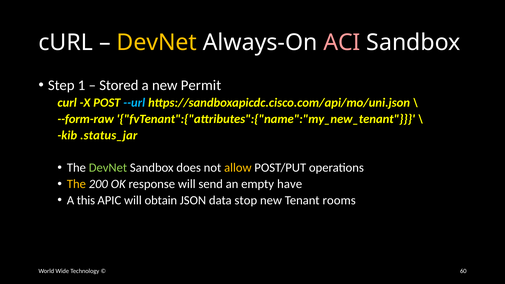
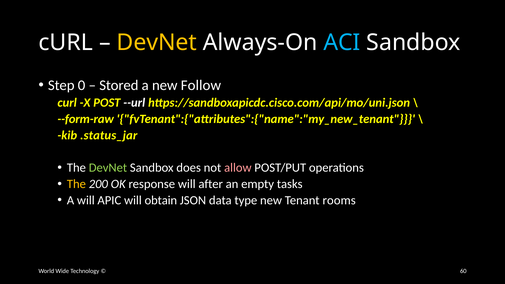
ACI colour: pink -> light blue (342, 42)
1: 1 -> 0 (82, 85)
Permit: Permit -> Follow (201, 85)
--url colour: light blue -> white (134, 103)
allow colour: yellow -> pink (238, 168)
send: send -> after (211, 184)
have: have -> tasks (290, 184)
A this: this -> will (86, 200)
stop: stop -> type (246, 200)
